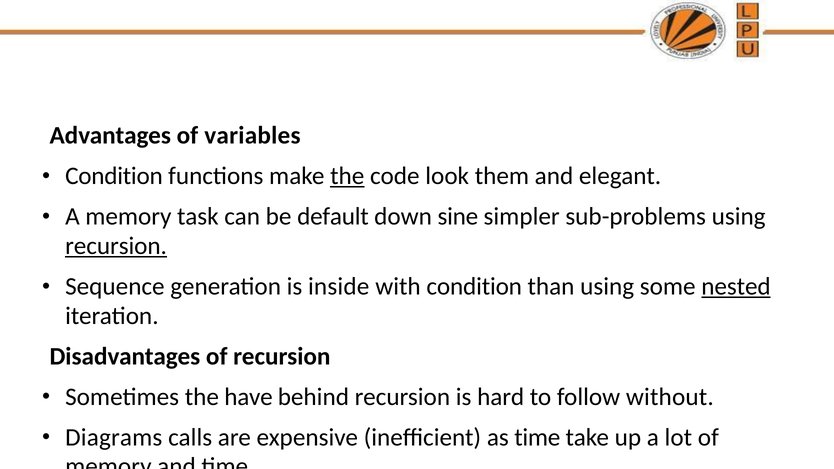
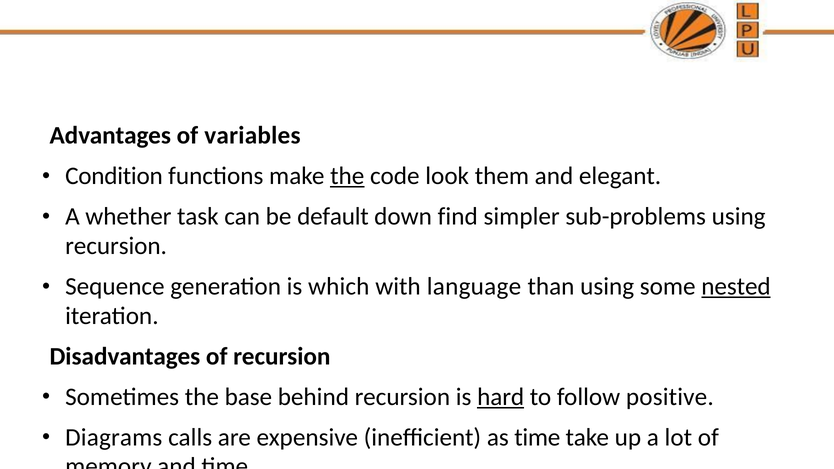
A memory: memory -> whether (128, 217)
sine: sine -> find (458, 217)
recursion underline: present -> none (116, 246)
inside: inside -> which (339, 287)
with condition: condition -> language (474, 287)
have: have -> base (248, 397)
hard underline: none -> present (501, 397)
without: without -> positive (670, 397)
